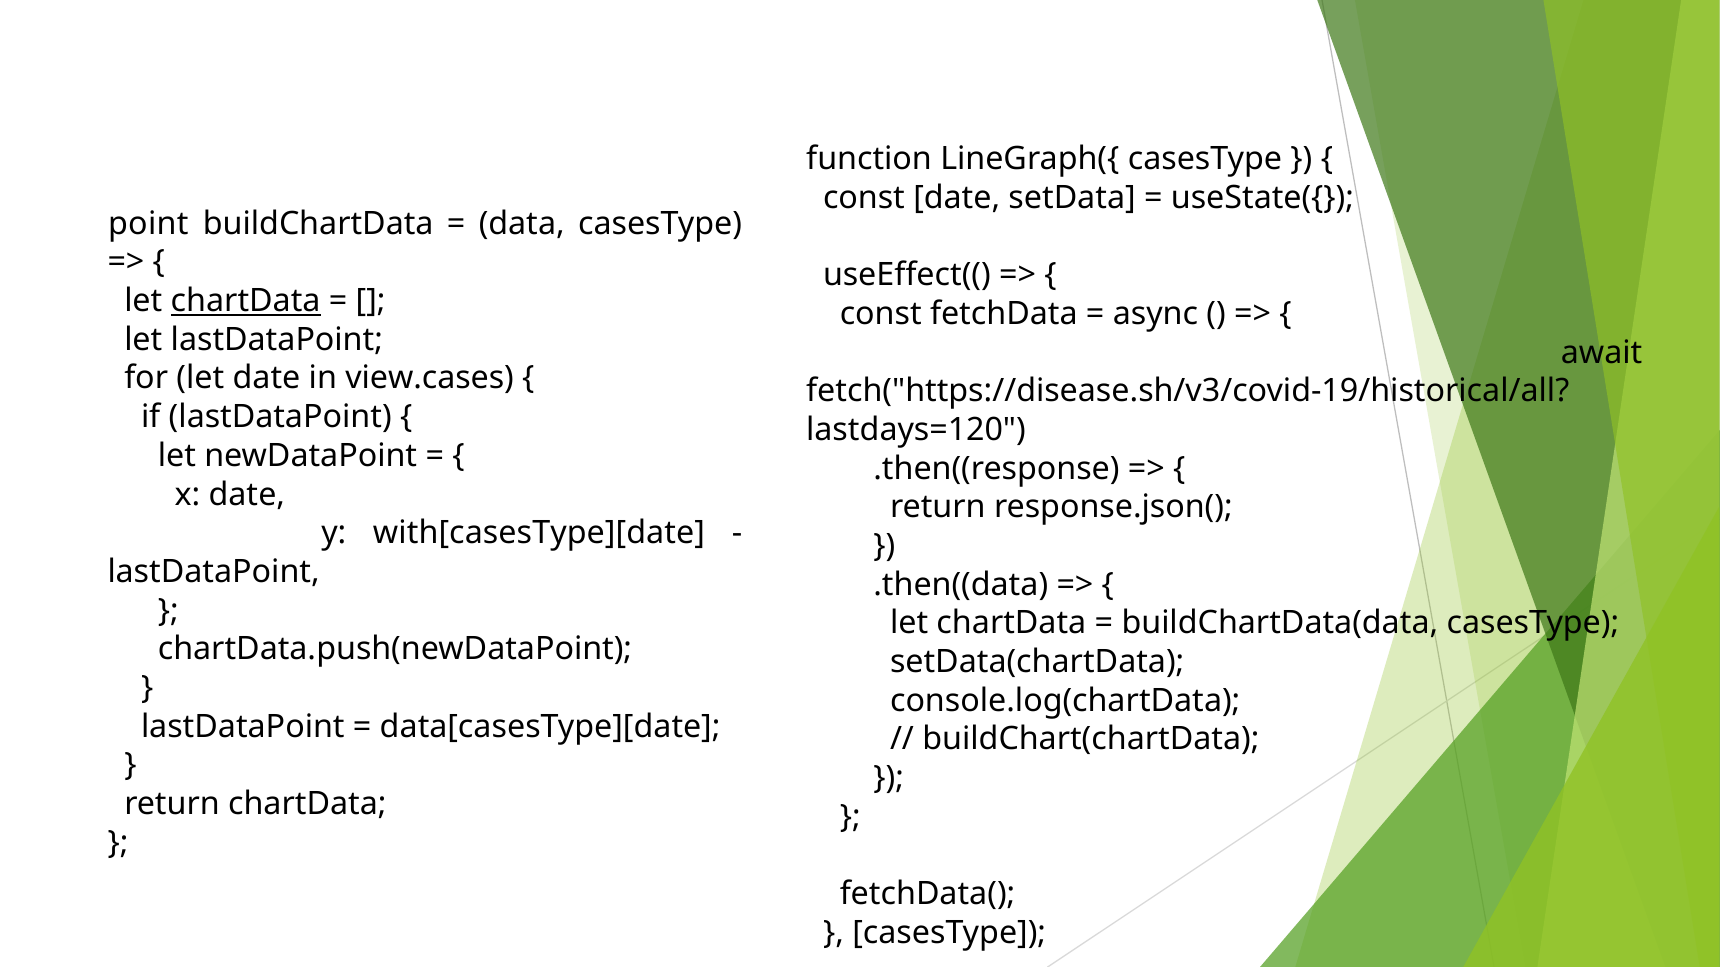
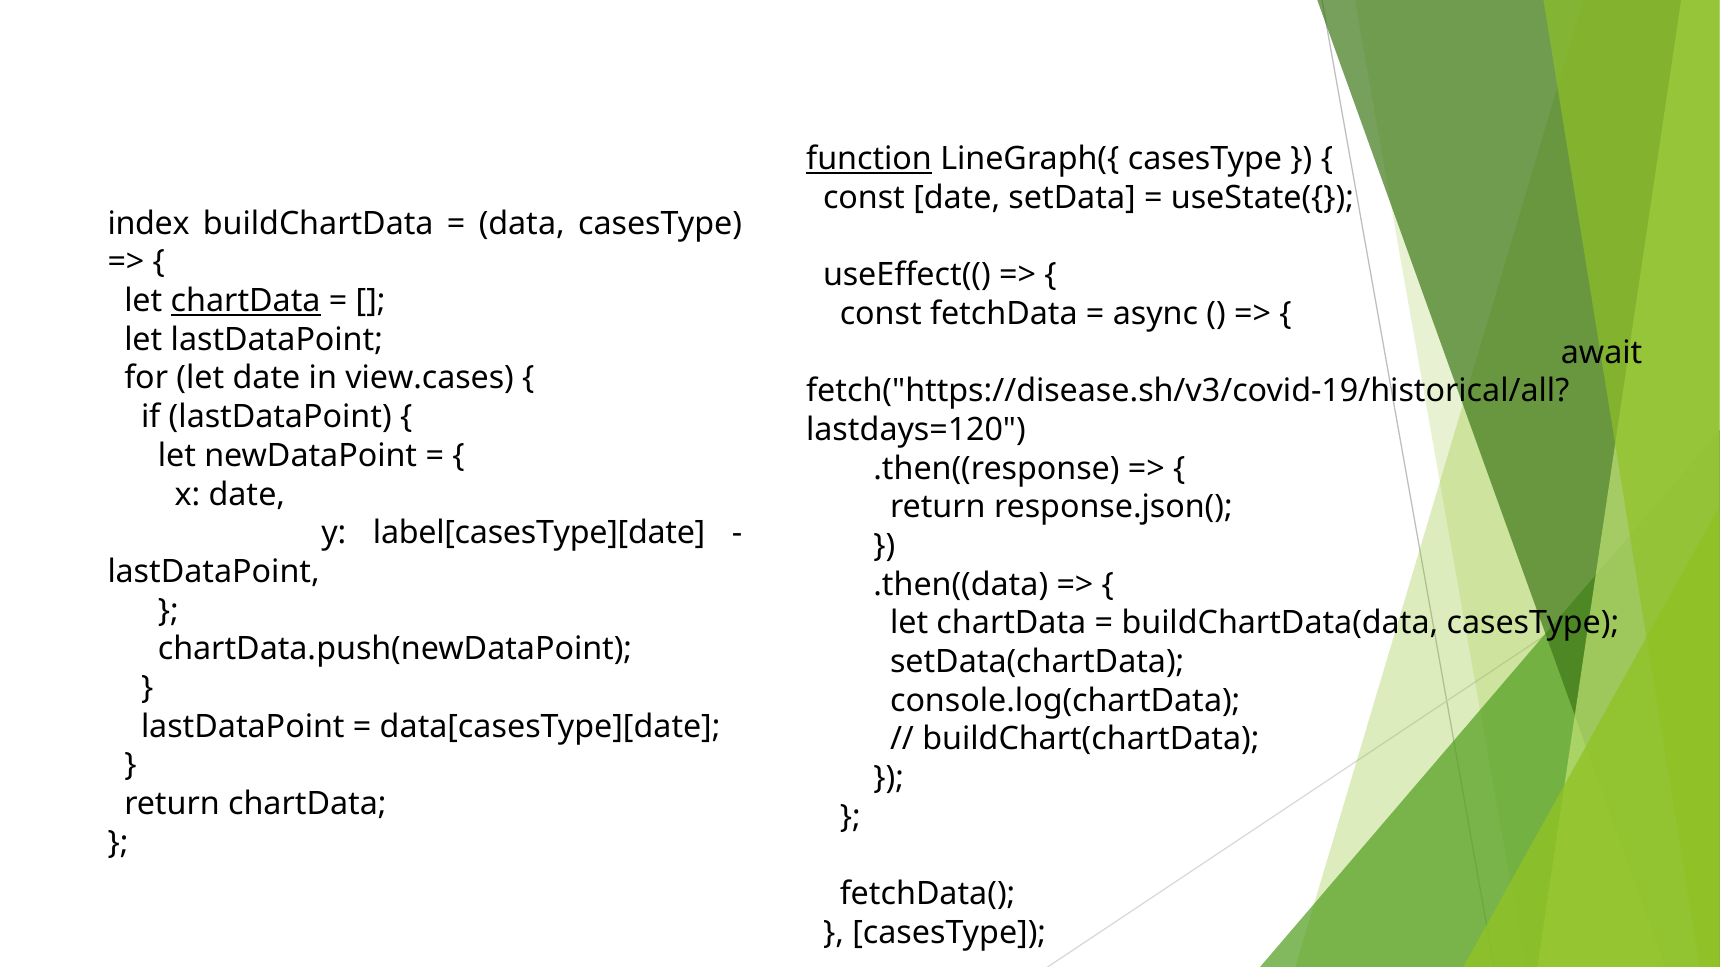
function underline: none -> present (869, 159)
point: point -> index (149, 224)
with[casesType][date: with[casesType][date -> label[casesType][date (539, 533)
